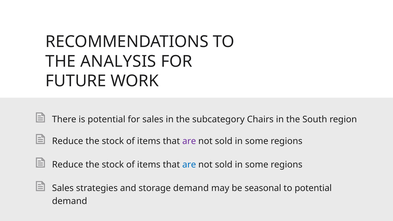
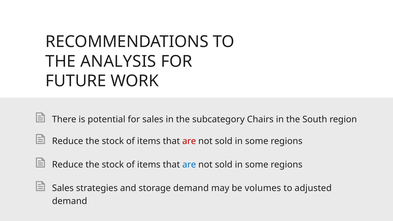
are colour: purple -> red (189, 141)
seasonal: seasonal -> volumes (263, 188)
to potential: potential -> adjusted (313, 188)
